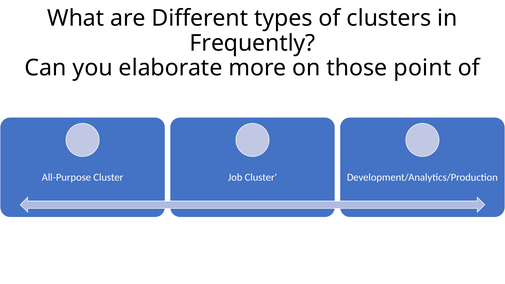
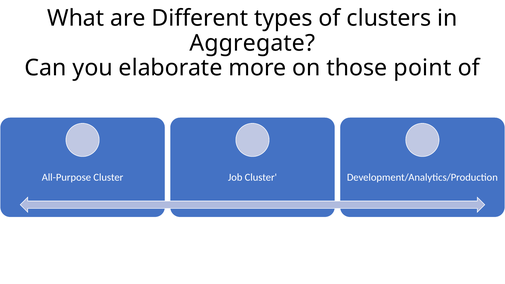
Frequently: Frequently -> Aggregate (252, 43)
